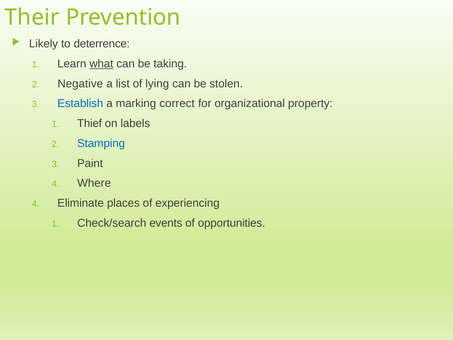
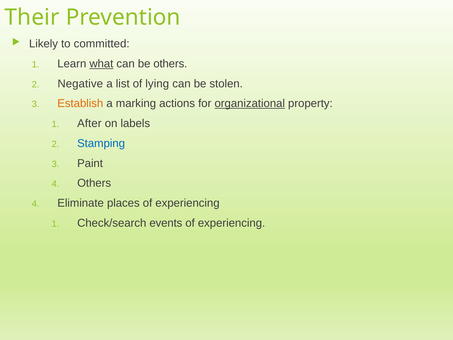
deterrence: deterrence -> committed (102, 44)
be taking: taking -> others (170, 64)
Establish colour: blue -> orange (80, 103)
correct: correct -> actions (177, 103)
organizational underline: none -> present (250, 103)
Thief: Thief -> After (89, 123)
Where: Where -> Others (94, 183)
opportunities: opportunities -> experiencing (232, 223)
